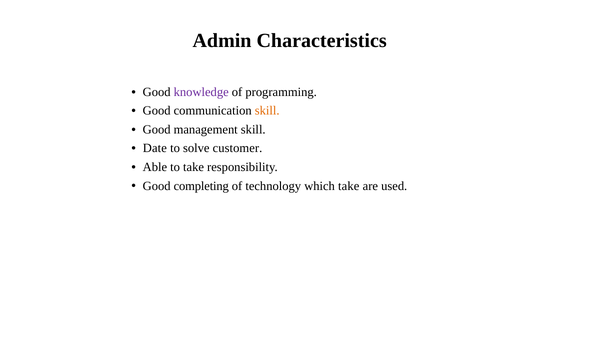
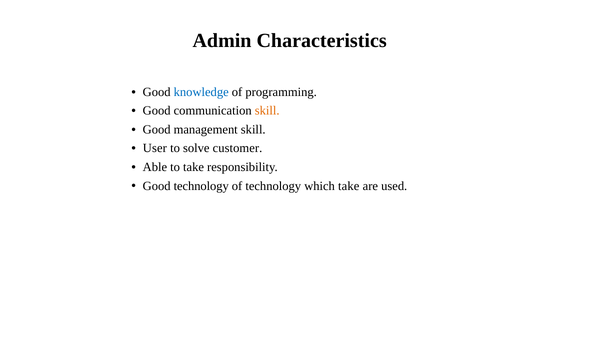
knowledge colour: purple -> blue (201, 92)
Date: Date -> User (155, 148)
Good completing: completing -> technology (201, 186)
